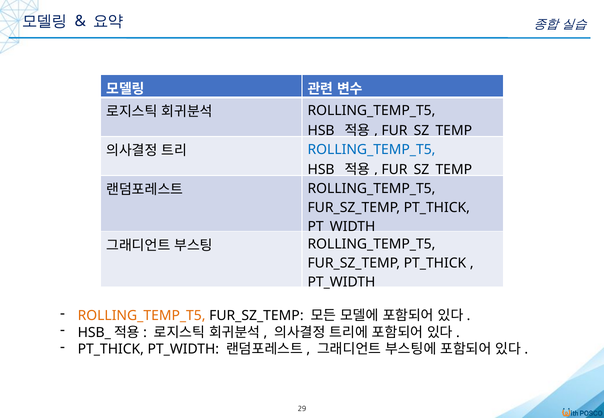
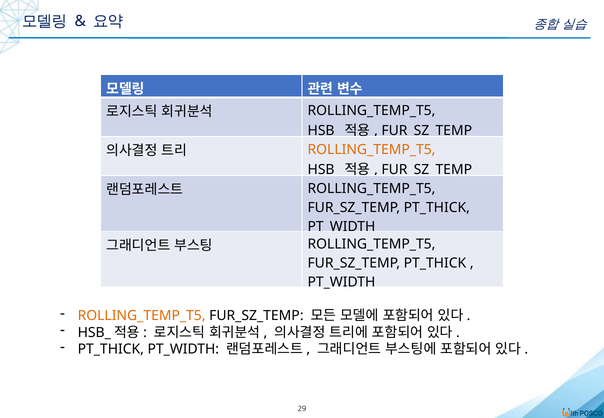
ROLLING_TEMP_T5 colour: blue -> orange (372, 150)
